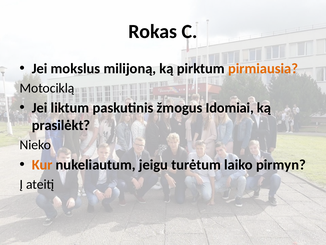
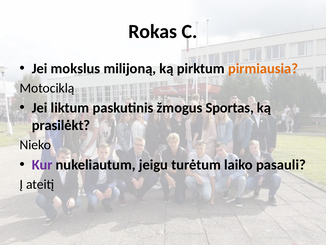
Idomiai: Idomiai -> Sportas (230, 108)
Kur colour: orange -> purple (42, 164)
pirmyn: pirmyn -> pasauli (281, 164)
